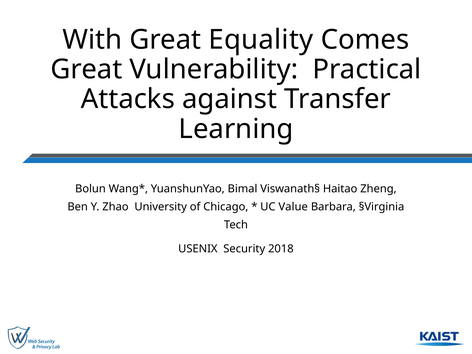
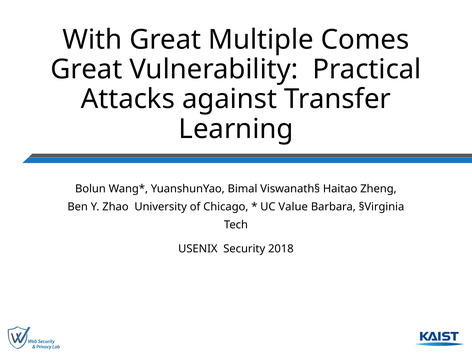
Equality: Equality -> Multiple (261, 40)
